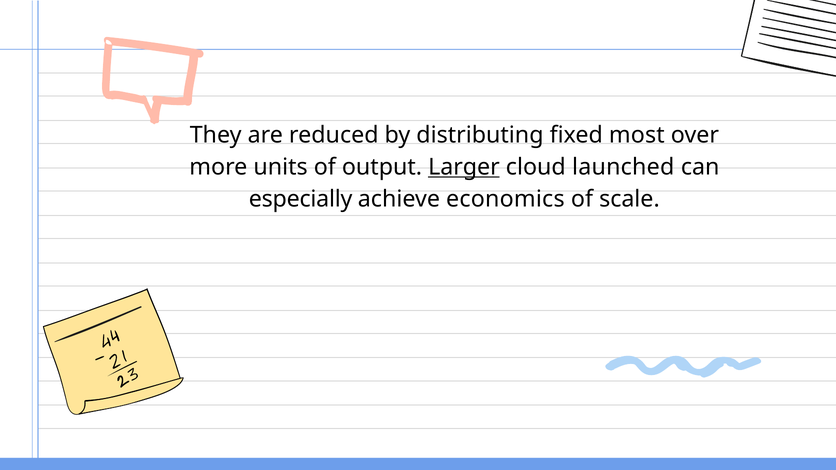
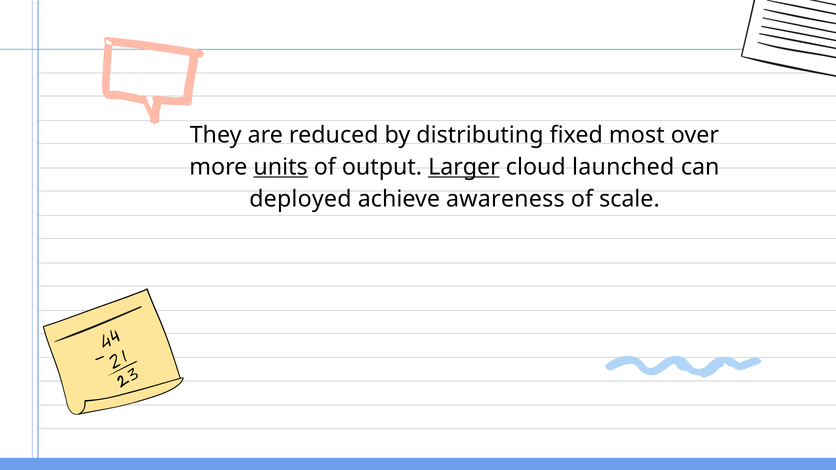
units underline: none -> present (281, 167)
especially: especially -> deployed (300, 199)
economics: economics -> awareness (505, 199)
